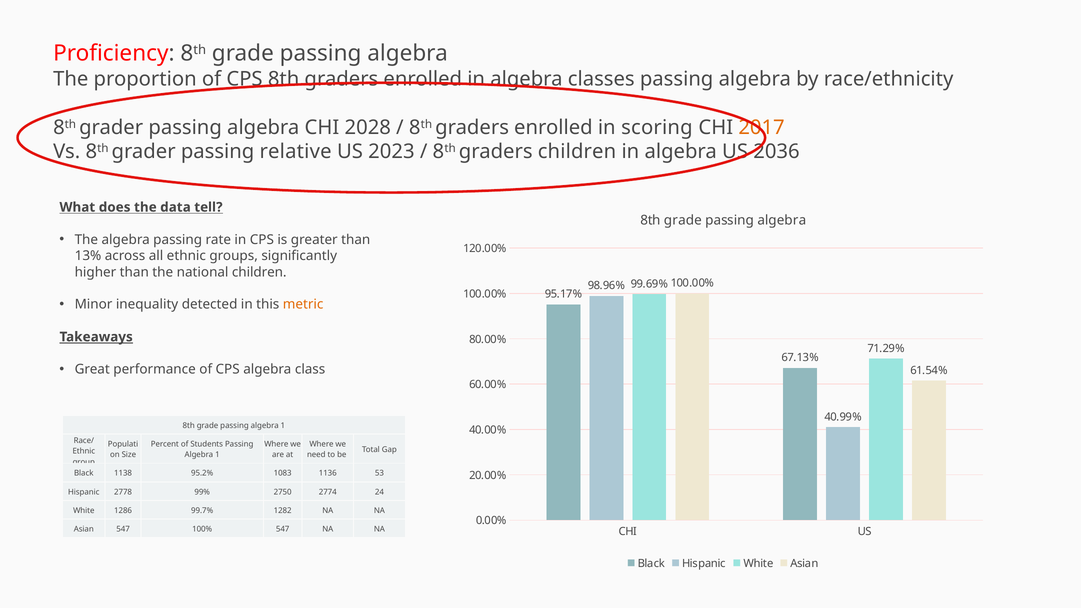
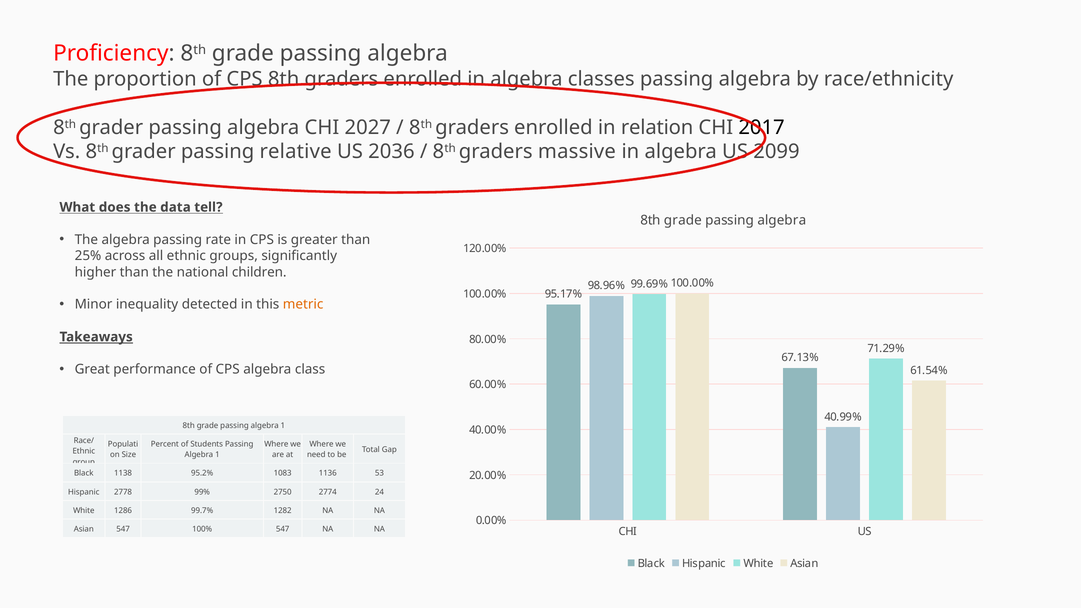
2028: 2028 -> 2027 (368, 127)
scoring: scoring -> relation (657, 127)
2017 colour: orange -> black (762, 127)
2023: 2023 -> 2036 (391, 152)
graders children: children -> massive (577, 152)
2036: 2036 -> 2099 (776, 152)
13%: 13% -> 25% (88, 256)
